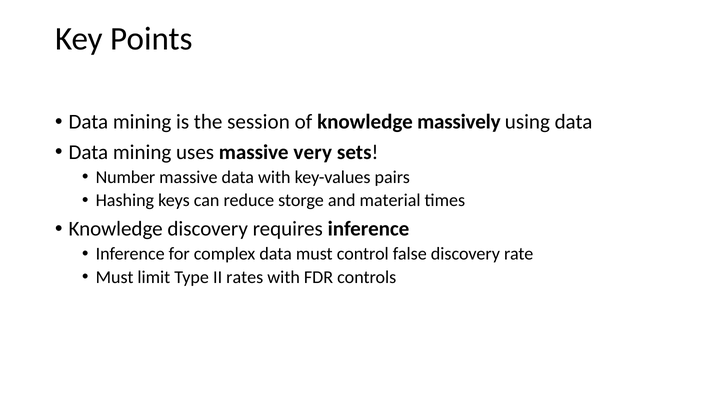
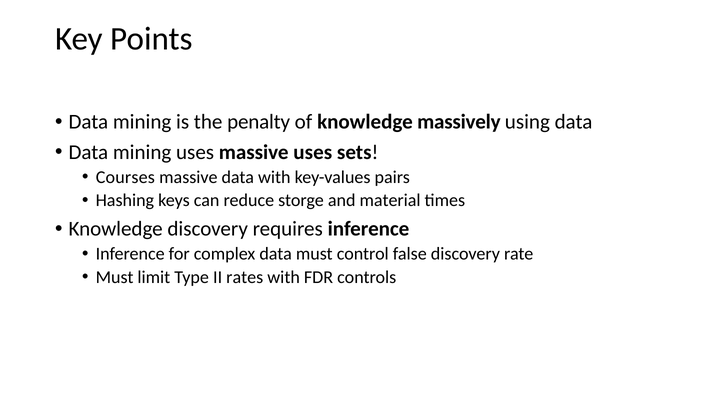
session: session -> penalty (259, 122)
massive very: very -> uses (313, 152)
Number: Number -> Courses (125, 177)
